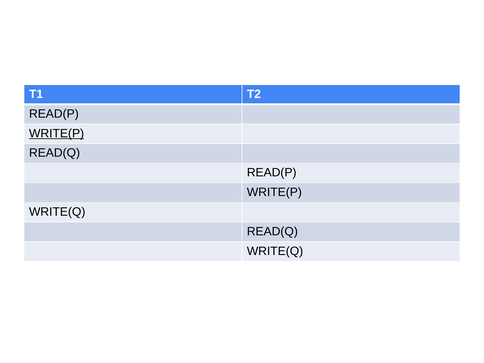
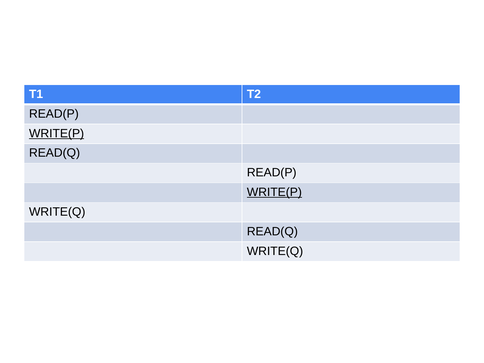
WRITE(P underline: none -> present (274, 192)
